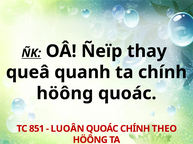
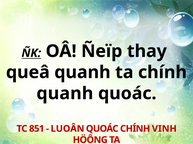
höông: höông -> quanh (65, 94)
THEO: THEO -> VINH (164, 129)
